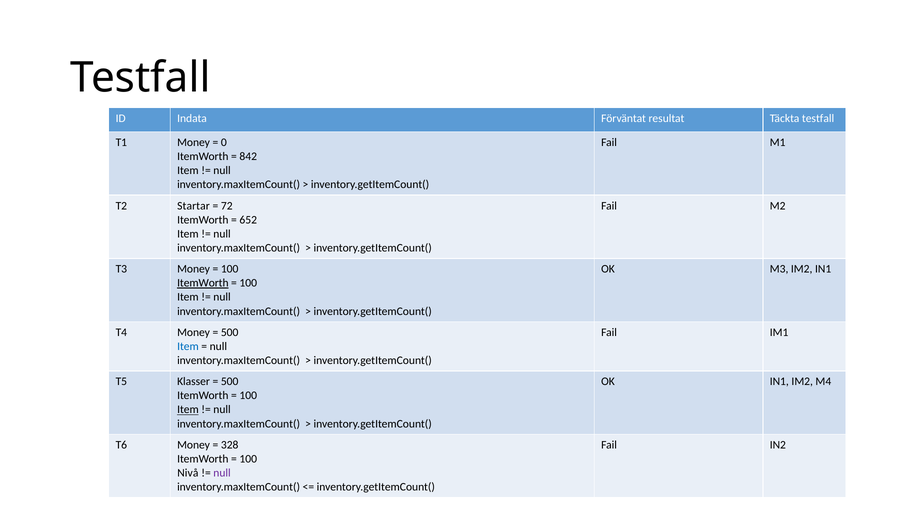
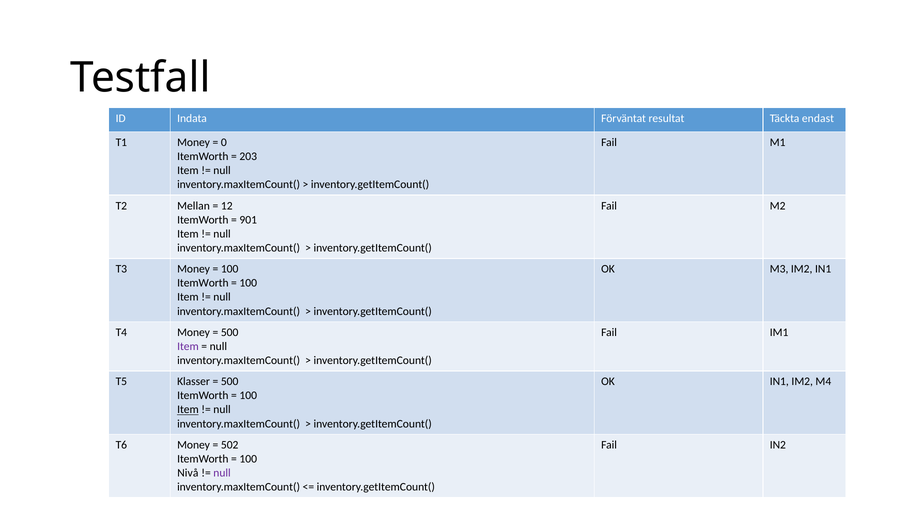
Täckta testfall: testfall -> endast (818, 118)
842: 842 -> 203 (248, 156)
Startar: Startar -> Mellan (194, 206)
72: 72 -> 12 (227, 206)
652: 652 -> 901 (248, 220)
ItemWorth underline: present -> none (203, 283)
Item colour: blue -> purple (188, 346)
328: 328 -> 502 (230, 445)
